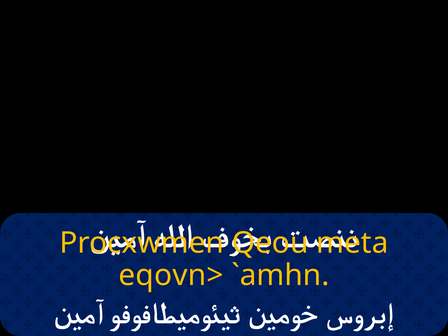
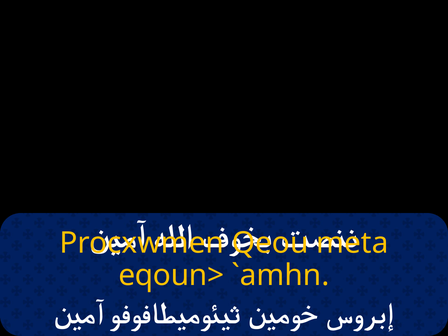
eqovn>: eqovn> -> eqoun> (171, 275)
